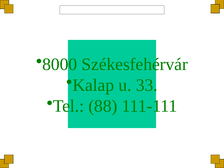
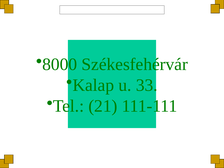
88: 88 -> 21 (103, 106)
